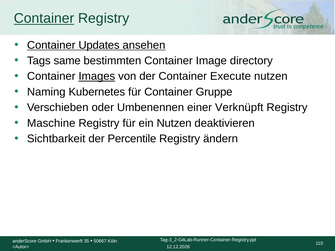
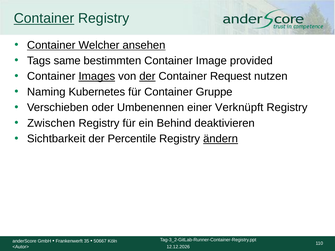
Updates: Updates -> Welcher (99, 45)
directory: directory -> provided (251, 61)
der underline: none -> present (147, 76)
Execute: Execute -> Request (231, 76)
Maschine: Maschine -> Zwischen (51, 123)
ein Nutzen: Nutzen -> Behind (174, 123)
ändern underline: none -> present (221, 139)
